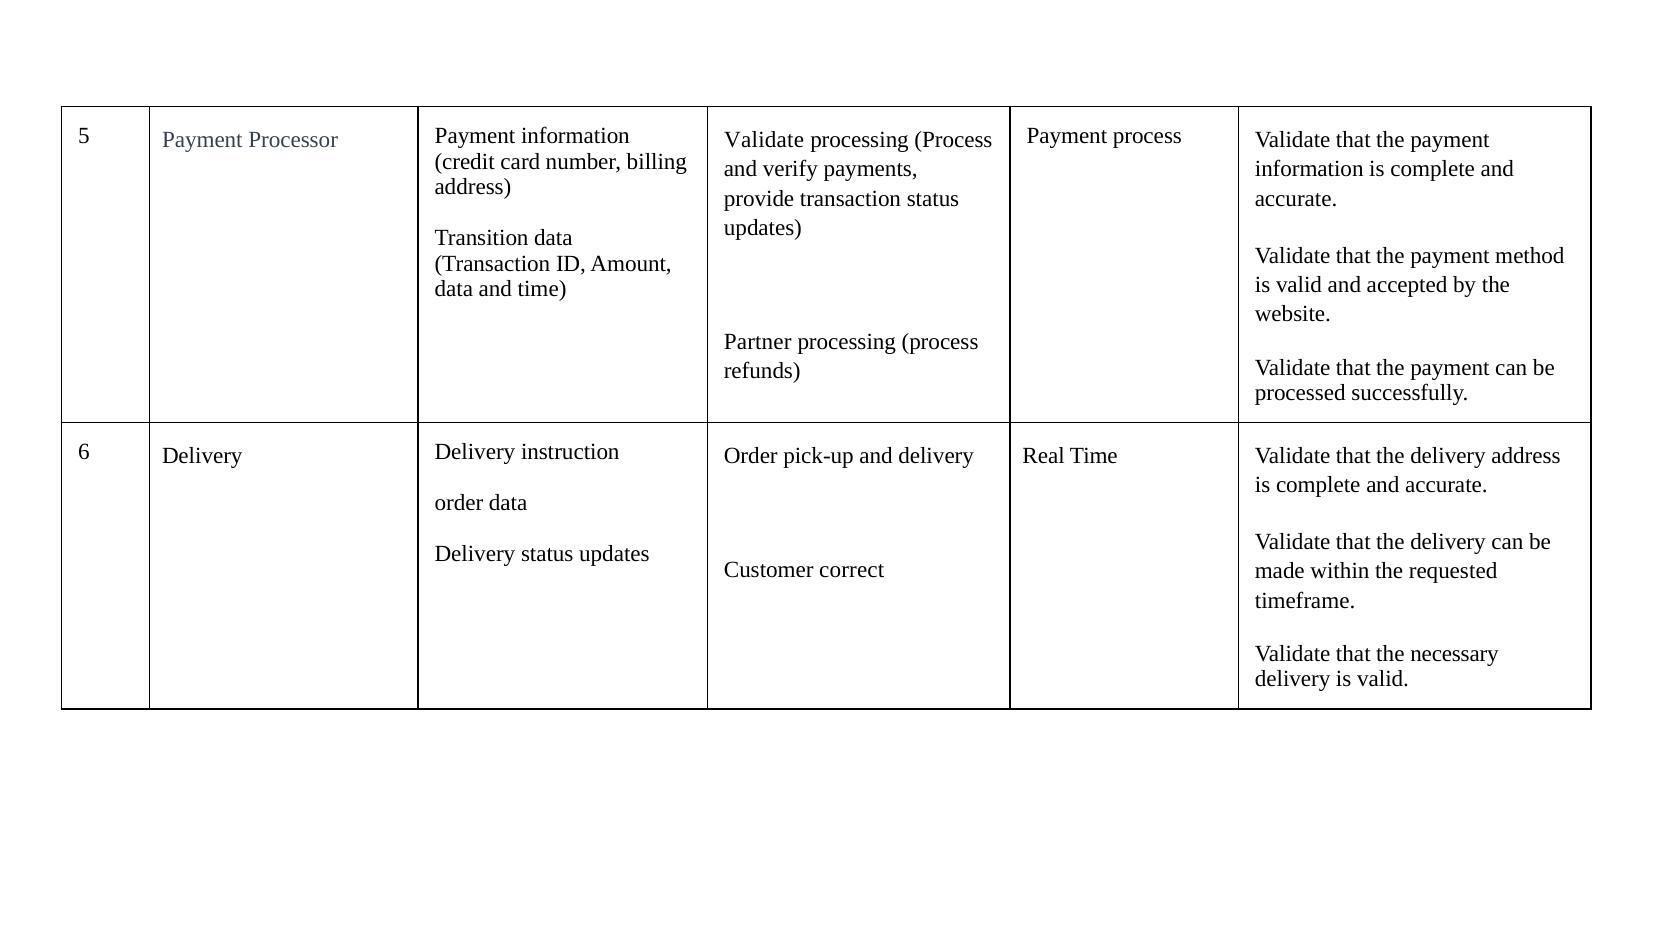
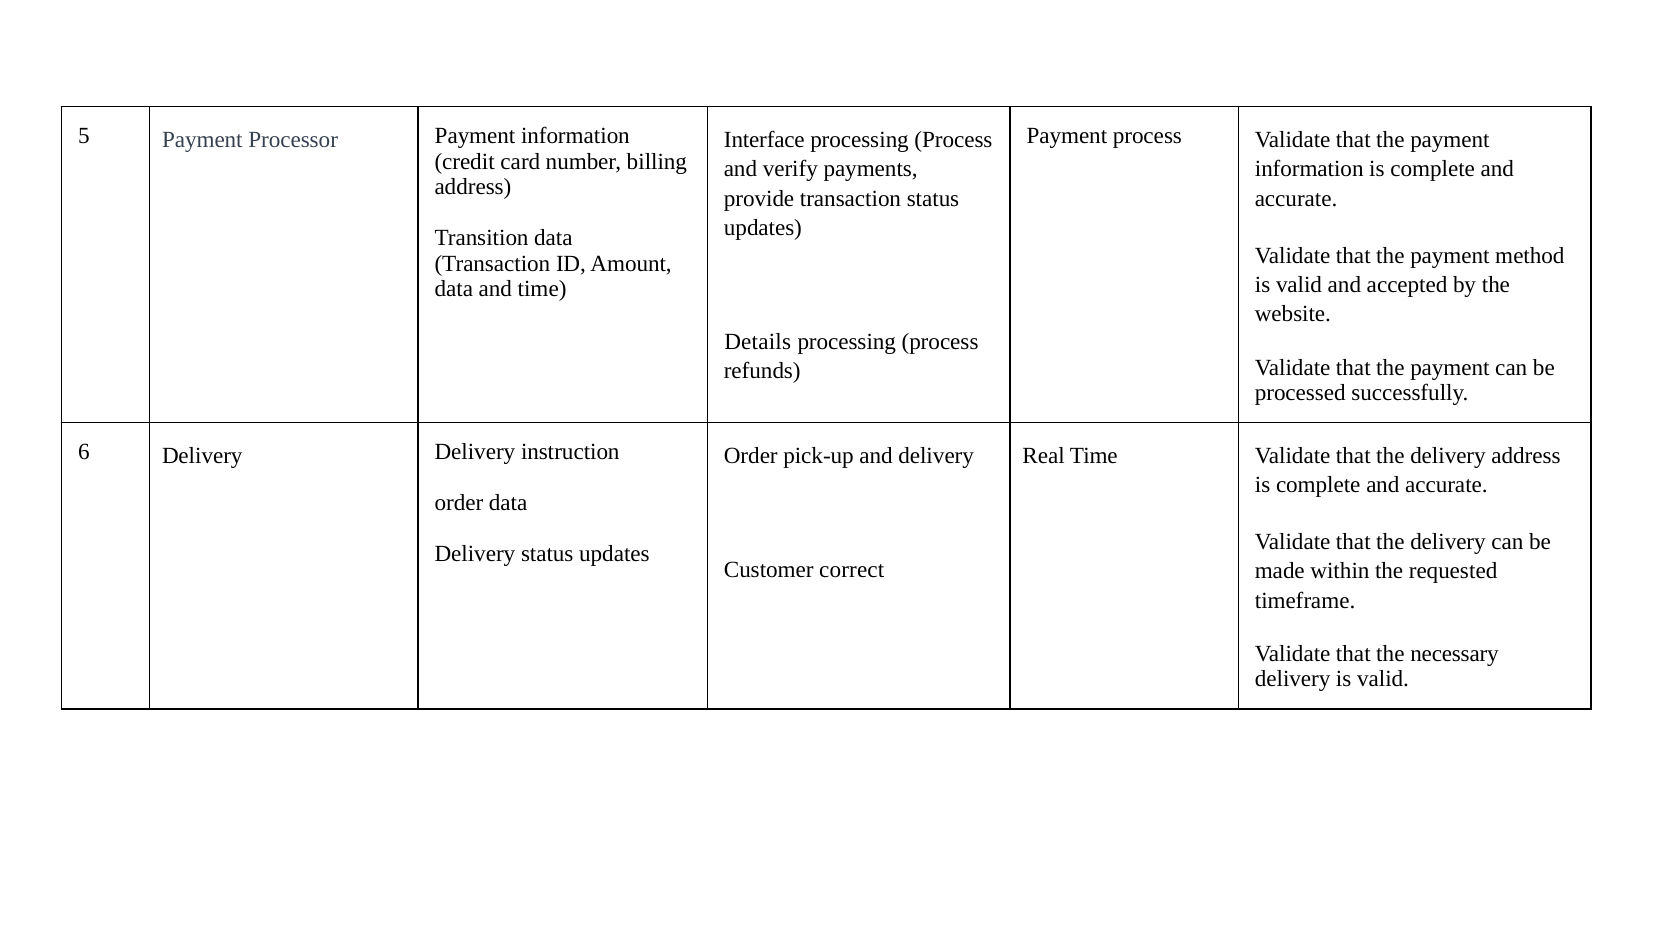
Validate: Validate -> Interface (764, 140)
Partner: Partner -> Details (758, 342)
